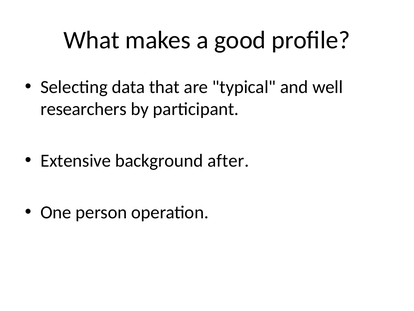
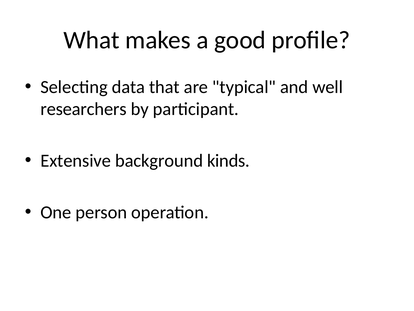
after: after -> kinds (228, 160)
